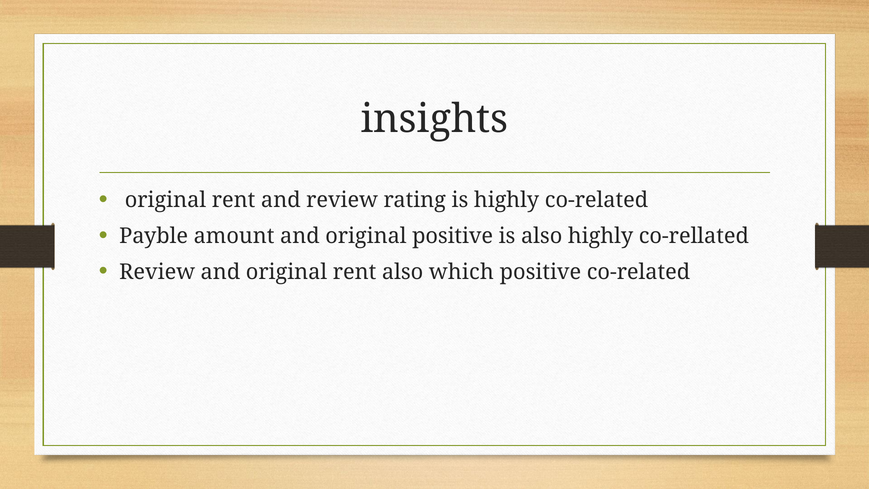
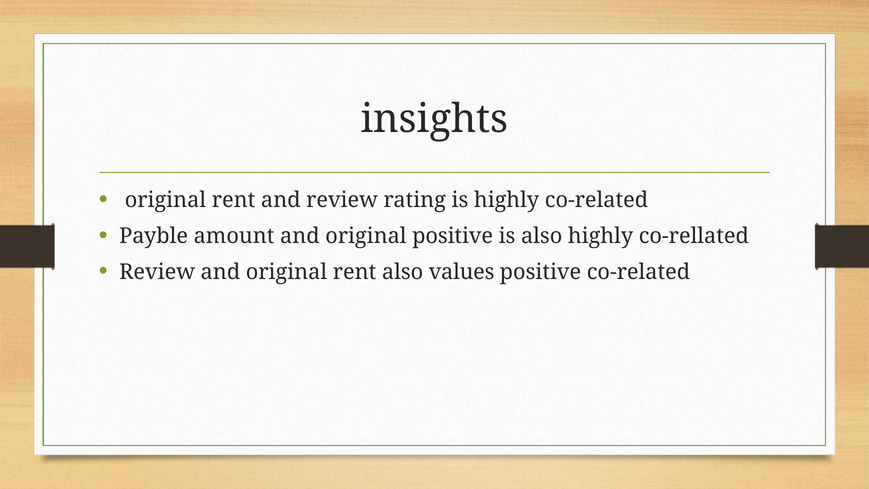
which: which -> values (462, 272)
